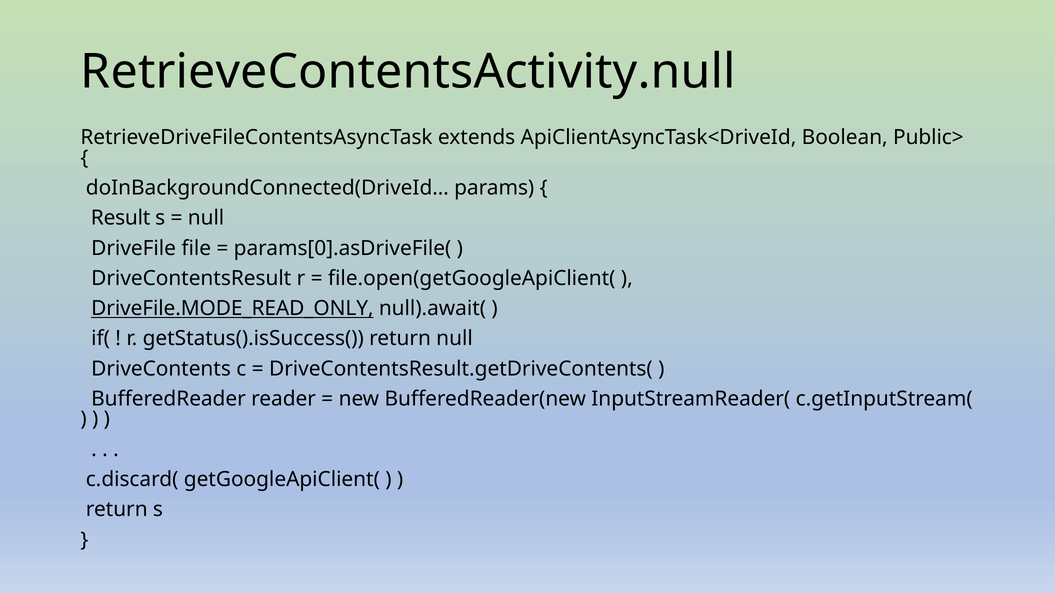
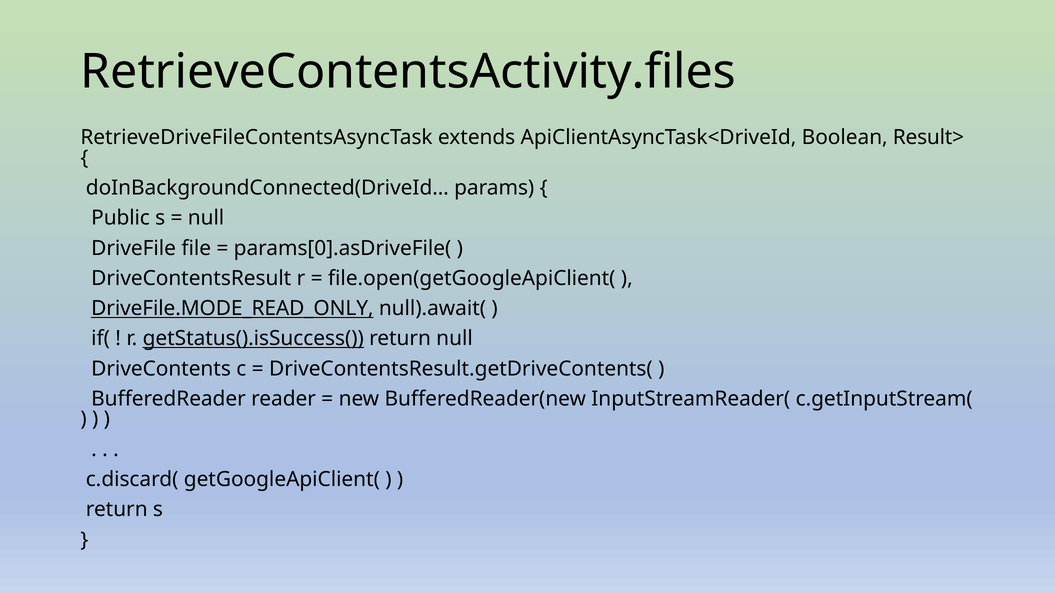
RetrieveContentsActivity.null: RetrieveContentsActivity.null -> RetrieveContentsActivity.files (408, 72)
Public>: Public> -> Result> (928, 138)
Result: Result -> Public (121, 218)
getStatus().isSuccess( underline: none -> present (253, 339)
